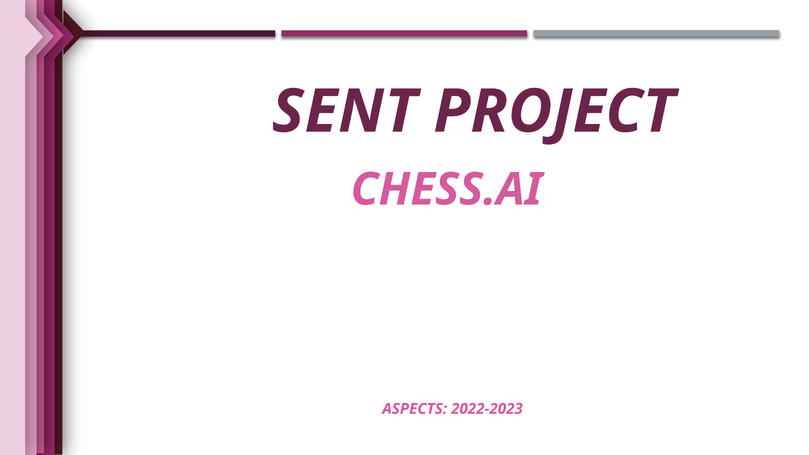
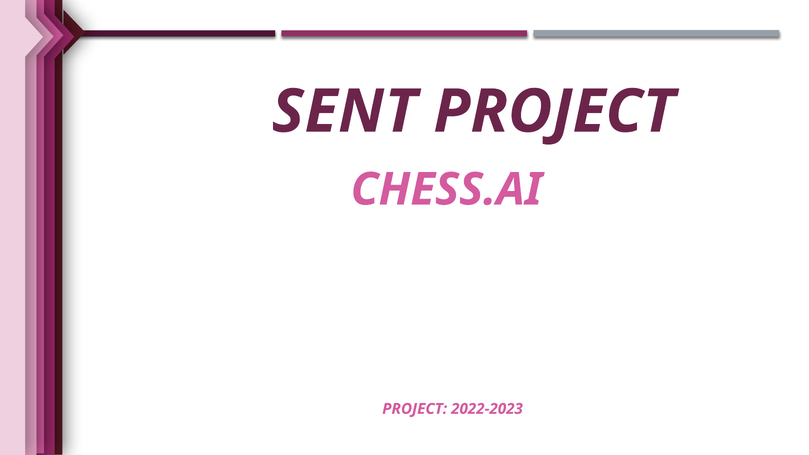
ASPECTS: ASPECTS -> PROJECT (415, 409)
